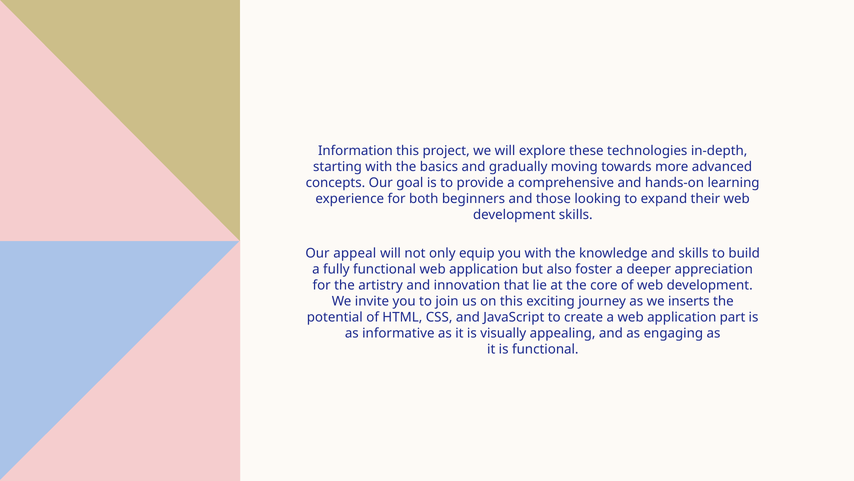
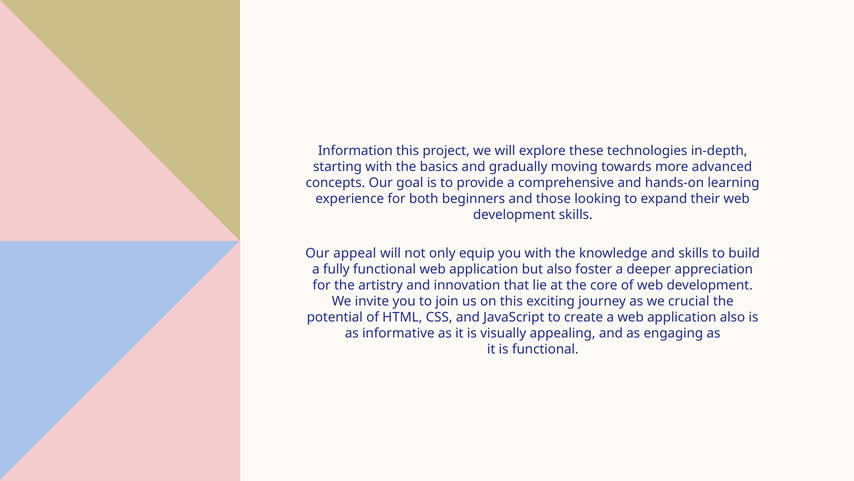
inserts: inserts -> crucial (689, 301)
application part: part -> also (732, 317)
